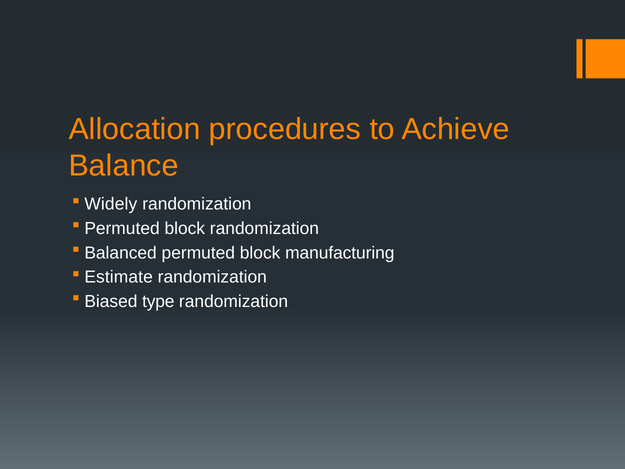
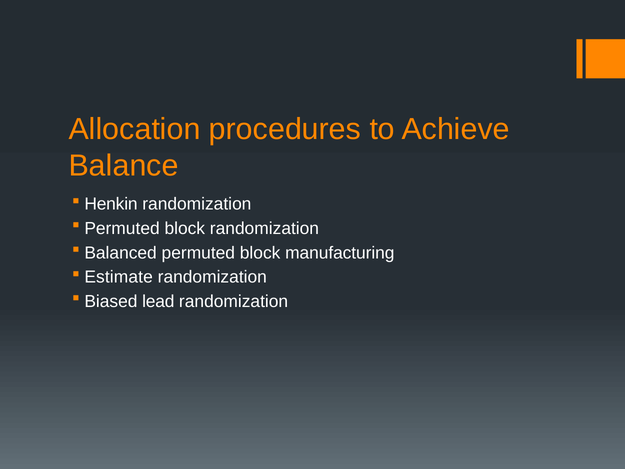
Widely: Widely -> Henkin (111, 204)
type: type -> lead (158, 301)
